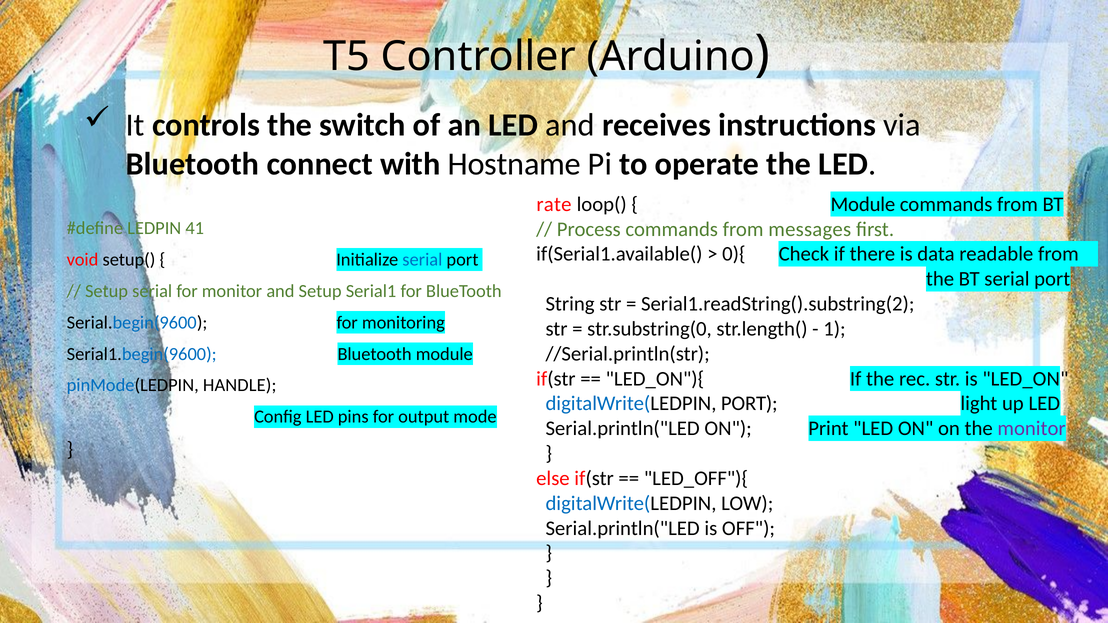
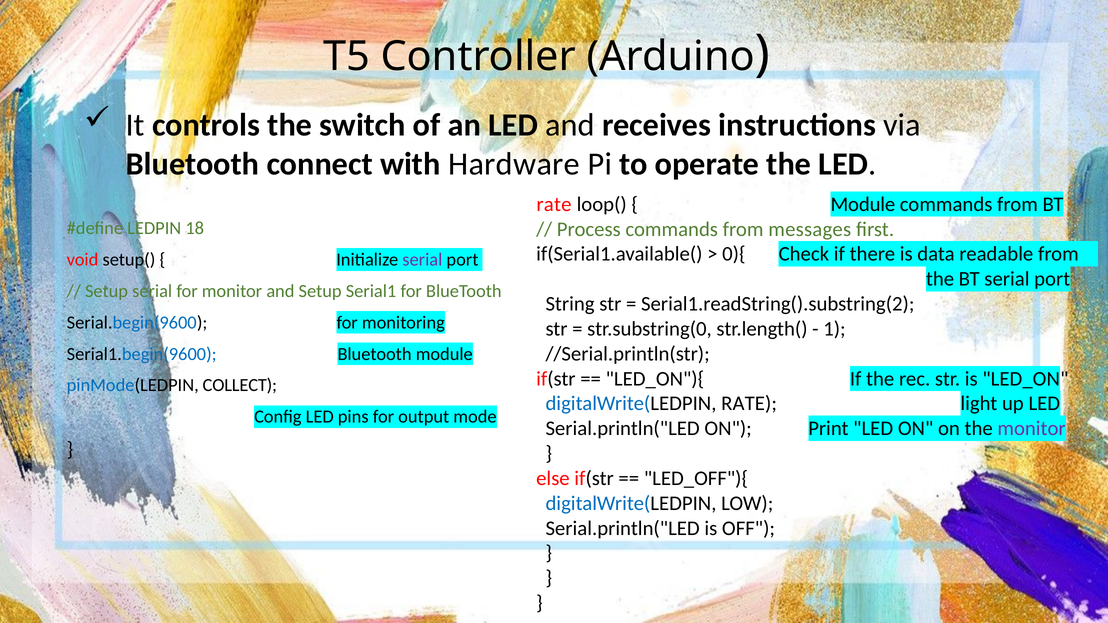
Hostname: Hostname -> Hardware (514, 164)
41: 41 -> 18 (195, 228)
serial colour: blue -> purple (422, 260)
HANDLE: HANDLE -> COLLECT (240, 386)
digitalWrite(LEDPIN PORT: PORT -> RATE (749, 404)
